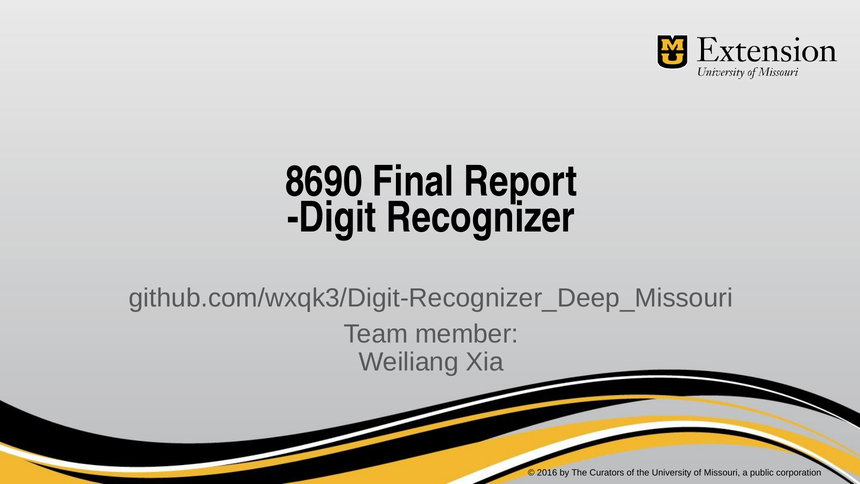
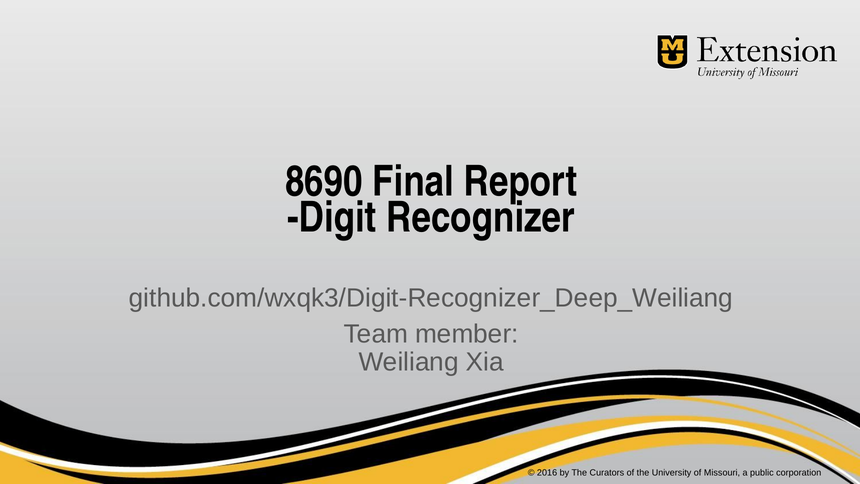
github.com/wxqk3/Digit-Recognizer_Deep_Missouri: github.com/wxqk3/Digit-Recognizer_Deep_Missouri -> github.com/wxqk3/Digit-Recognizer_Deep_Weiliang (431, 298)
